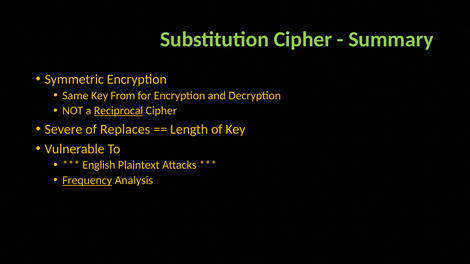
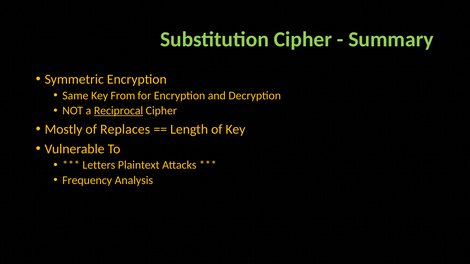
Severe: Severe -> Mostly (64, 129)
English: English -> Letters (99, 165)
Frequency underline: present -> none (87, 180)
